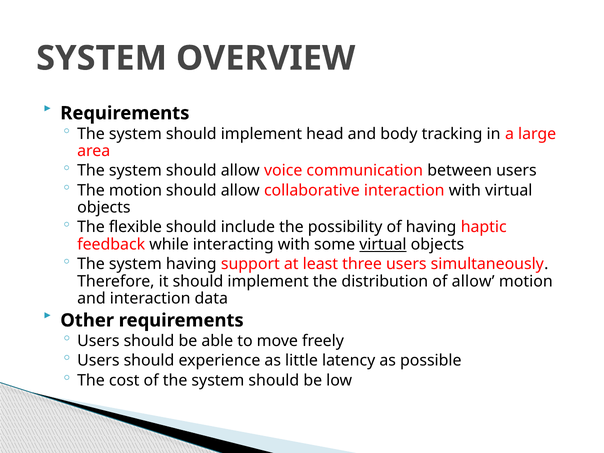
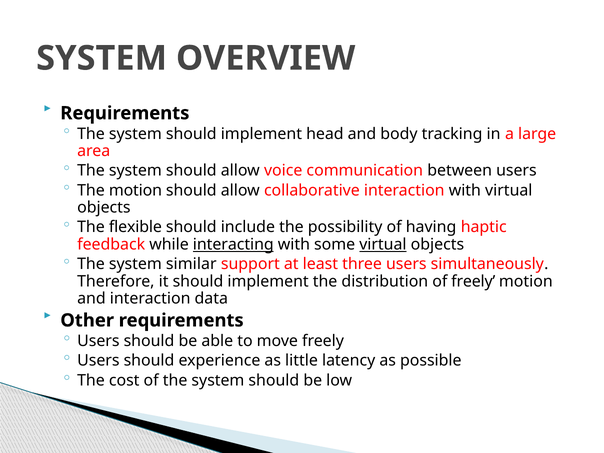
interacting underline: none -> present (233, 244)
system having: having -> similar (191, 264)
of allow: allow -> freely (473, 281)
